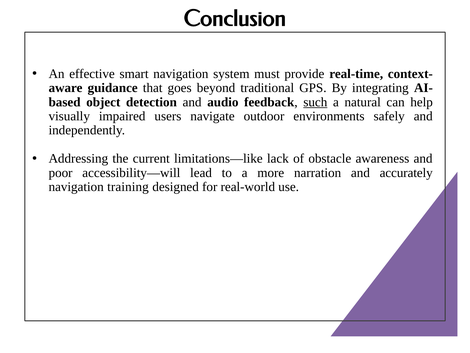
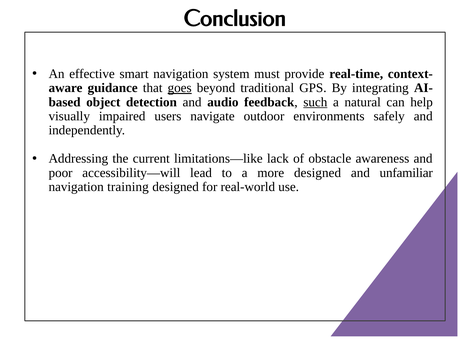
goes underline: none -> present (180, 88)
more narration: narration -> designed (318, 172)
accurately: accurately -> unfamiliar (406, 172)
